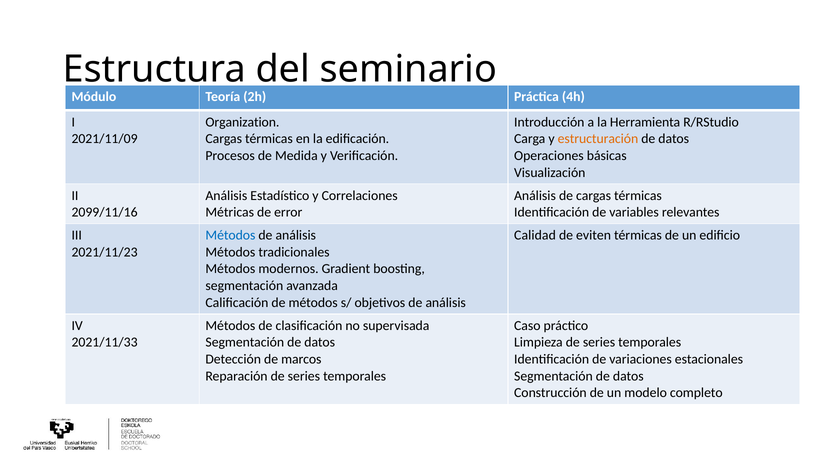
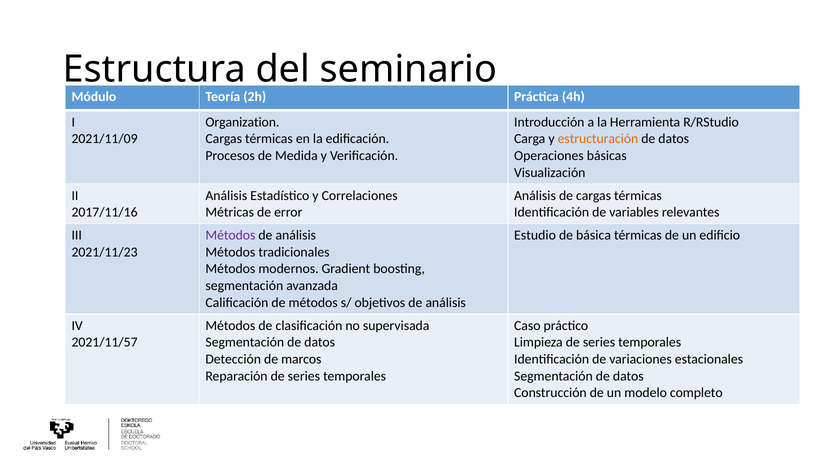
2099/11/16: 2099/11/16 -> 2017/11/16 (105, 212)
Métodos colour: blue -> purple (230, 235)
Calidad: Calidad -> Estudio (535, 235)
eviten: eviten -> básica (594, 235)
2021/11/33: 2021/11/33 -> 2021/11/57 (105, 342)
